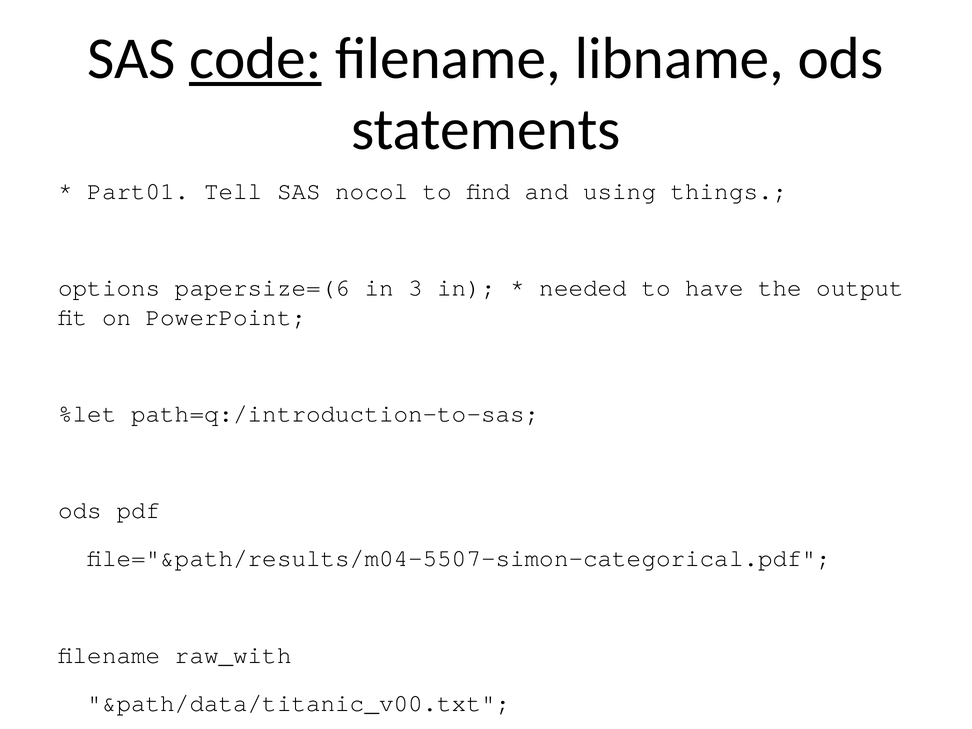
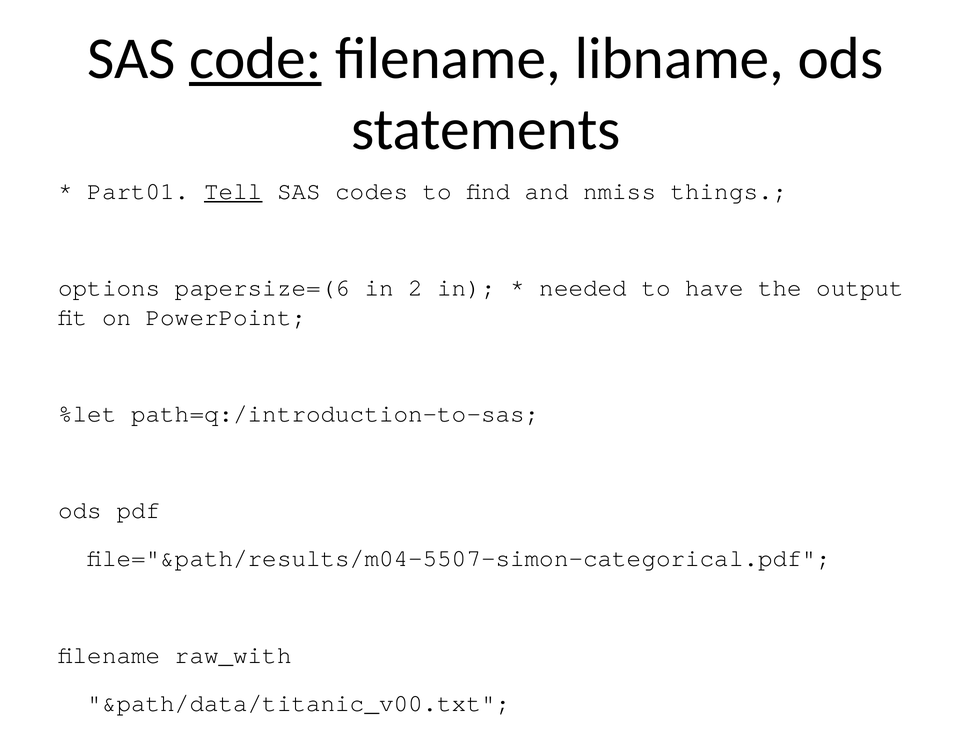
Tell underline: none -> present (233, 191)
nocol: nocol -> codes (372, 191)
using: using -> nmiss (620, 191)
3: 3 -> 2 (416, 288)
